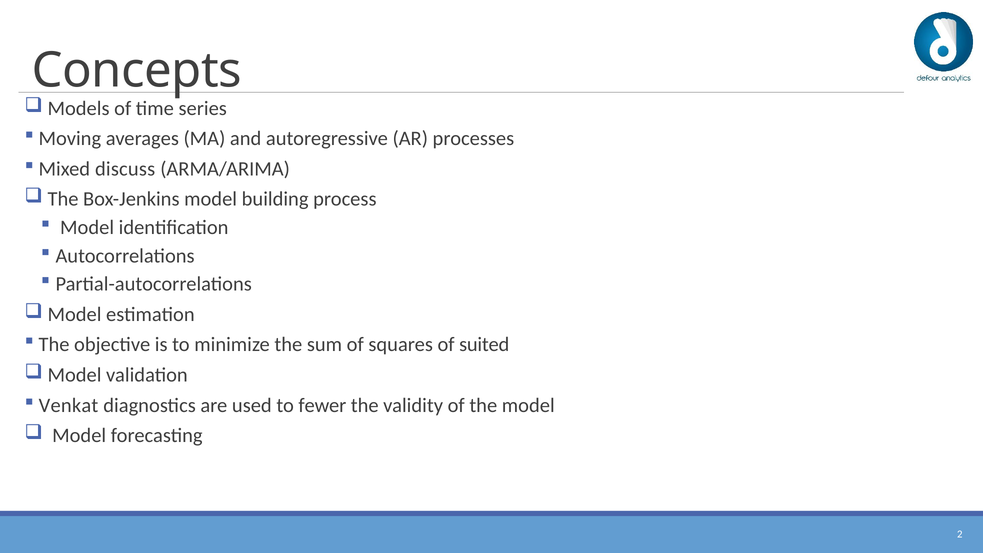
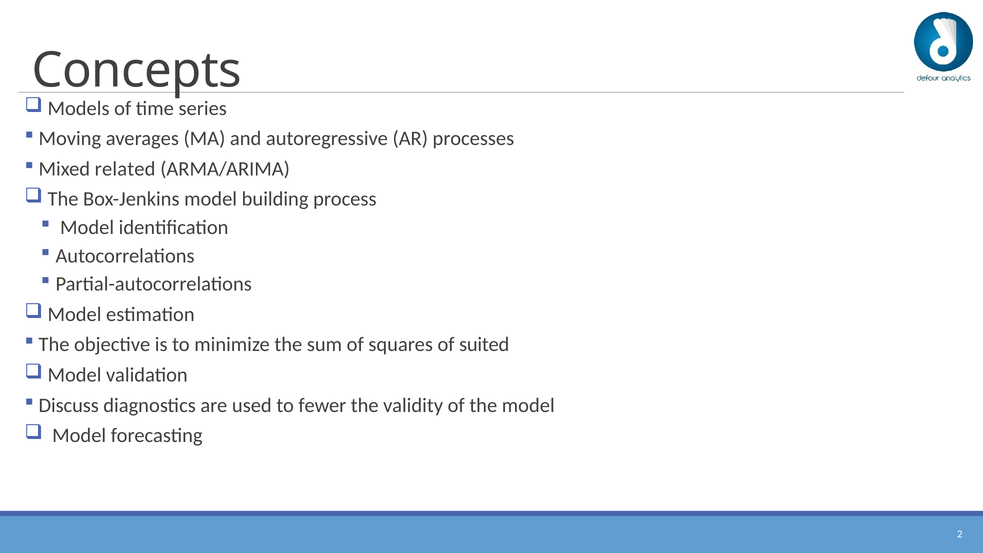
discuss: discuss -> related (125, 169)
Venkat: Venkat -> Discuss (69, 405)
